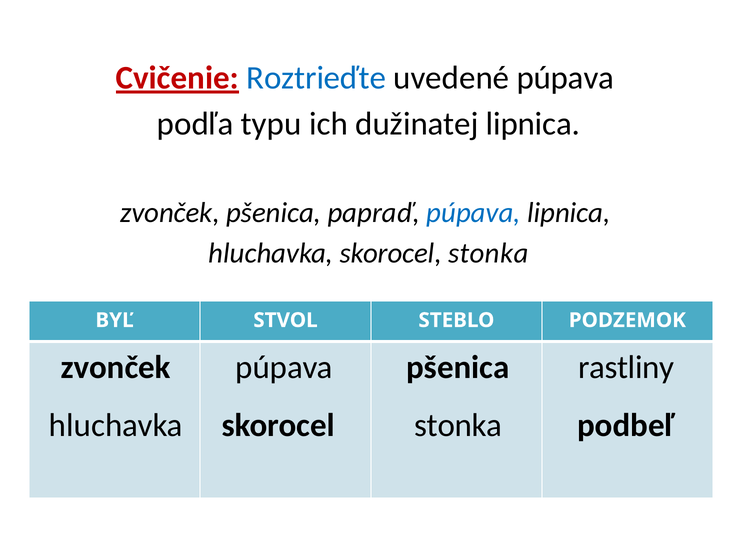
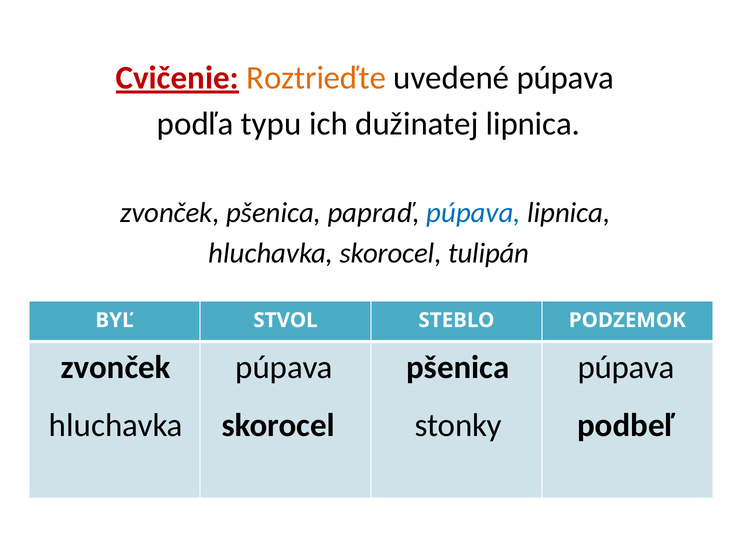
Roztrieďte colour: blue -> orange (316, 78)
skorocel stonka: stonka -> tulipán (489, 253)
pšenica rastliny: rastliny -> púpava (626, 368)
stonka: stonka -> stonky (458, 426)
